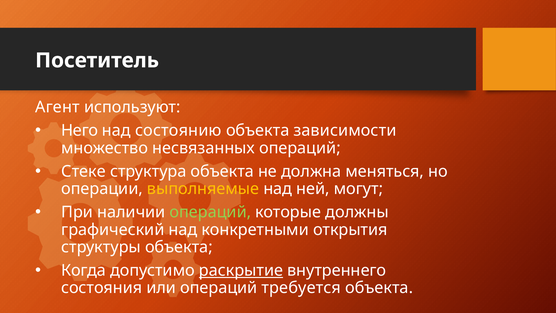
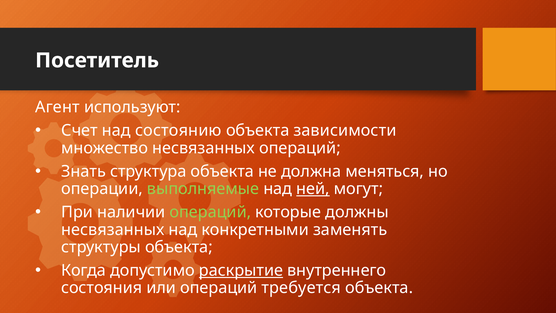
Него: Него -> Счет (80, 130)
Стеке: Стеке -> Знать (84, 171)
выполняемые colour: yellow -> light green (203, 189)
ней underline: none -> present (313, 189)
графический: графический -> несвязанных (113, 229)
открытия: открытия -> заменять (350, 229)
